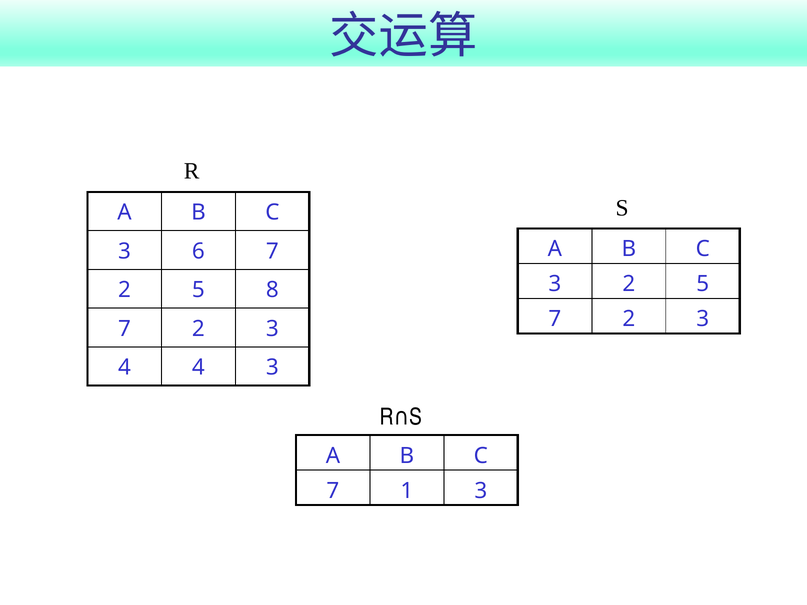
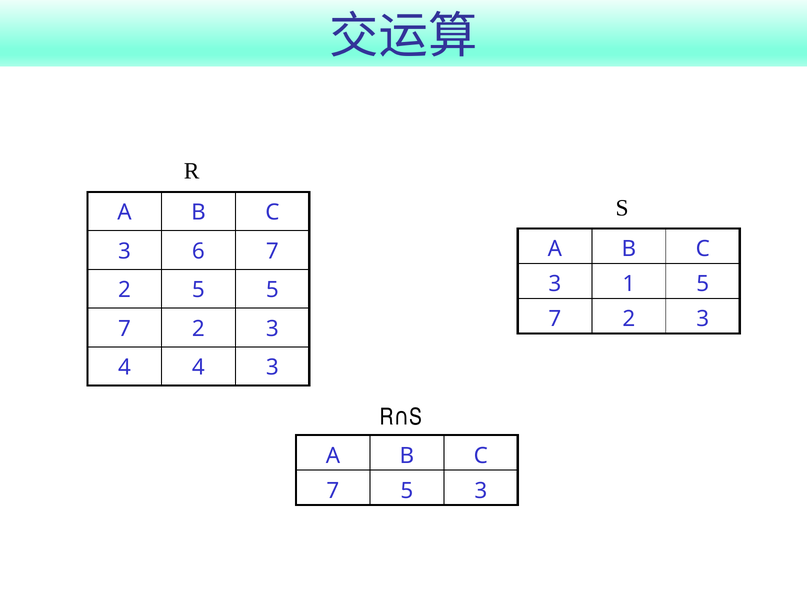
3 2: 2 -> 1 (629, 284)
5 8: 8 -> 5 (272, 290)
7 1: 1 -> 5 (407, 491)
